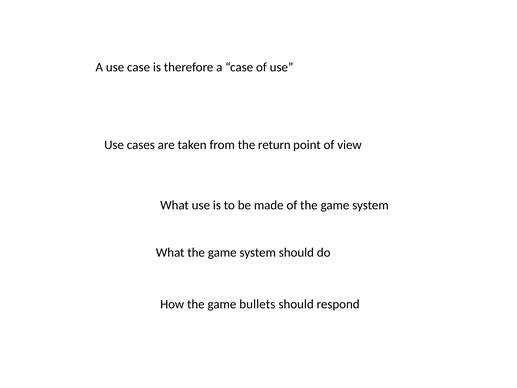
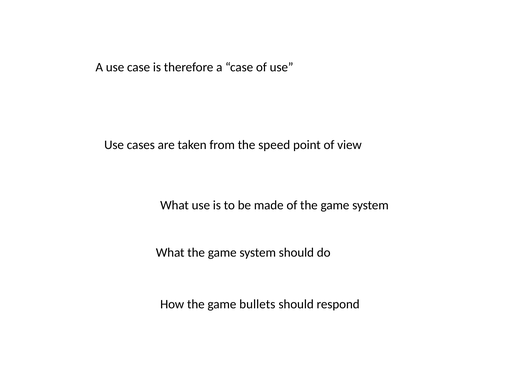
return: return -> speed (274, 145)
